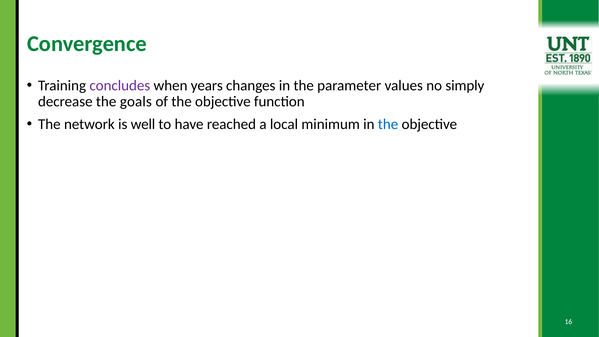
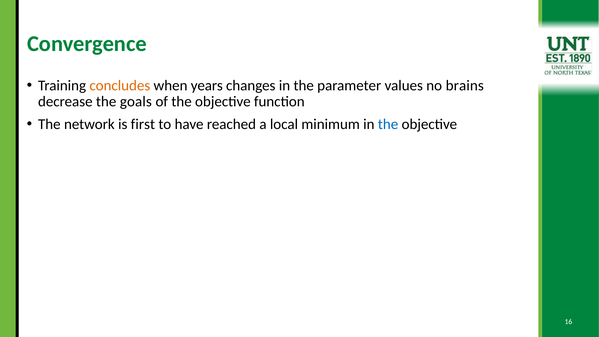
concludes colour: purple -> orange (120, 86)
simply: simply -> brains (465, 86)
well: well -> first (143, 124)
